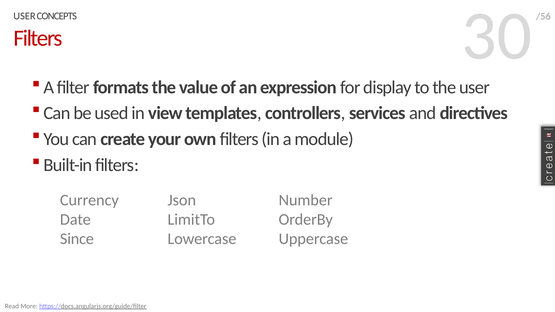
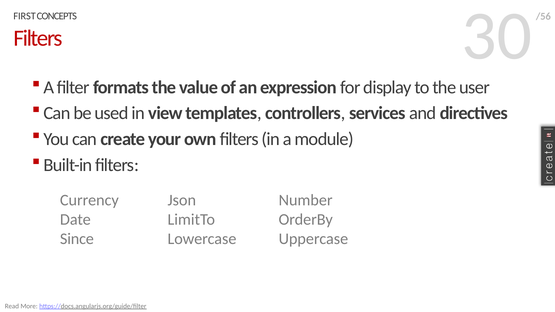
USER: USER -> FIRST (25, 16)
